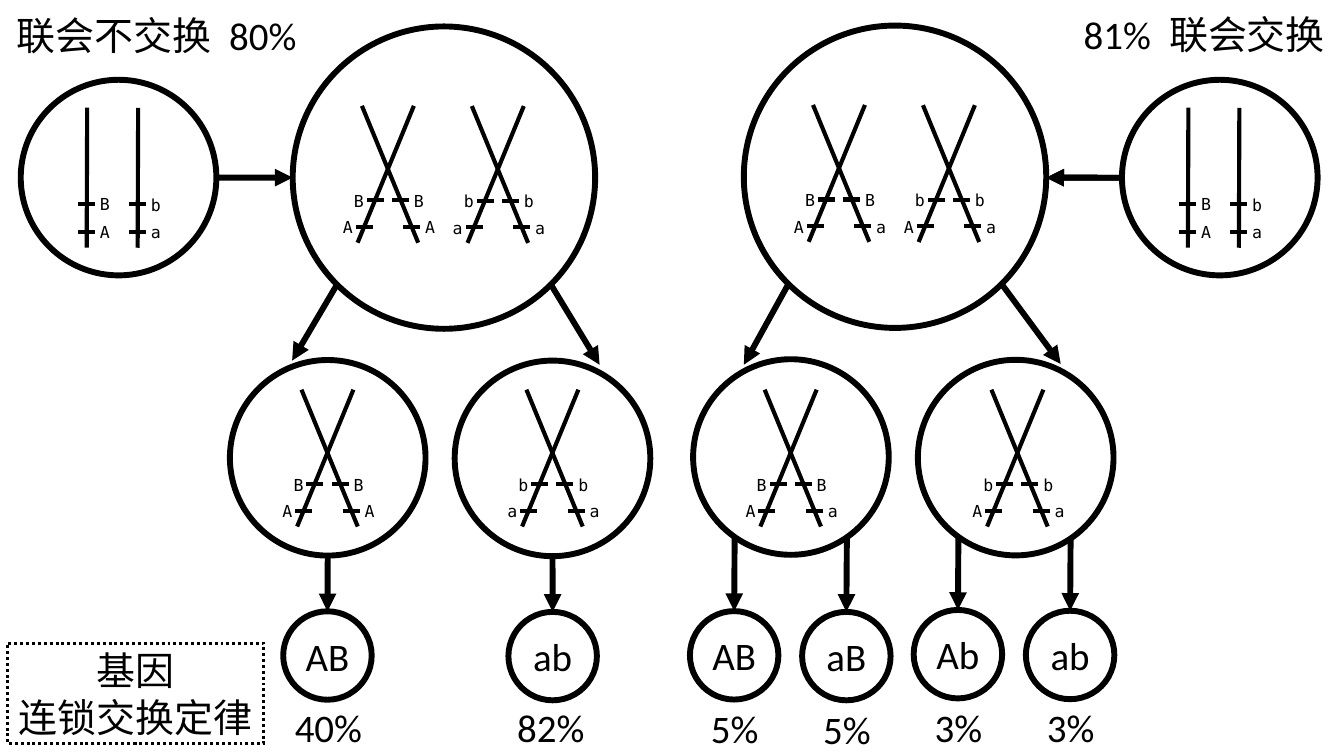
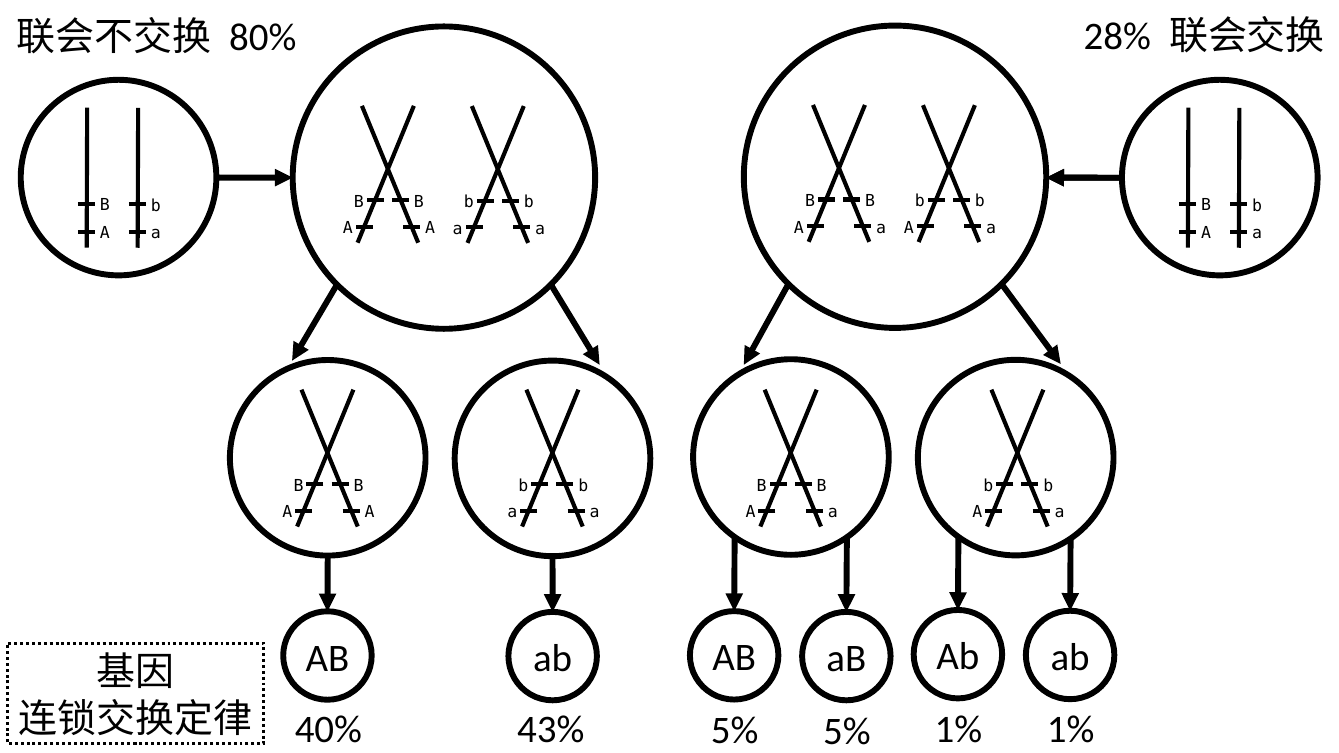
81%: 81% -> 28% (1117, 37)
3%: 3% -> 1% (958, 730)
82%: 82% -> 43% (551, 730)
3%: 3% -> 1% (1071, 730)
